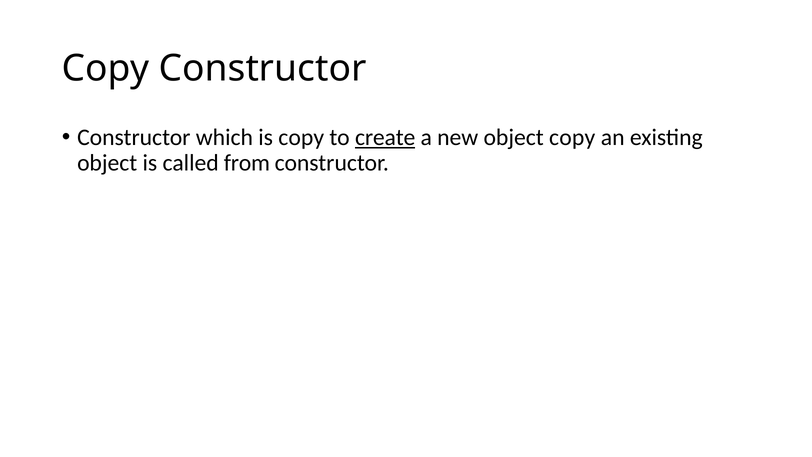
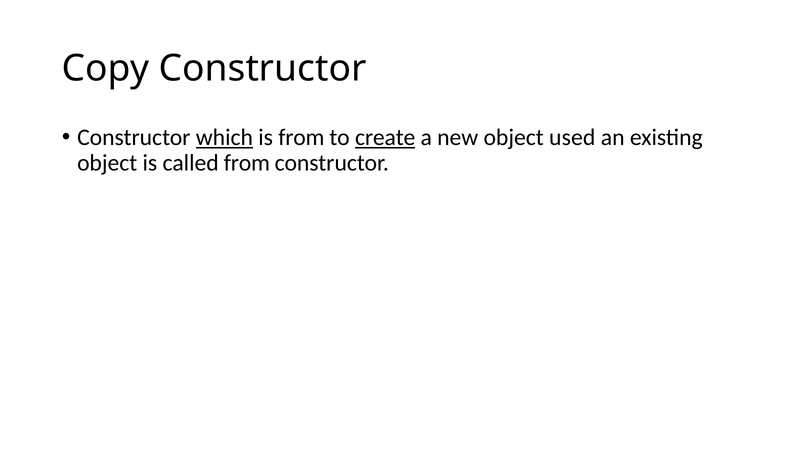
which underline: none -> present (224, 137)
is copy: copy -> from (301, 137)
object copy: copy -> used (572, 137)
